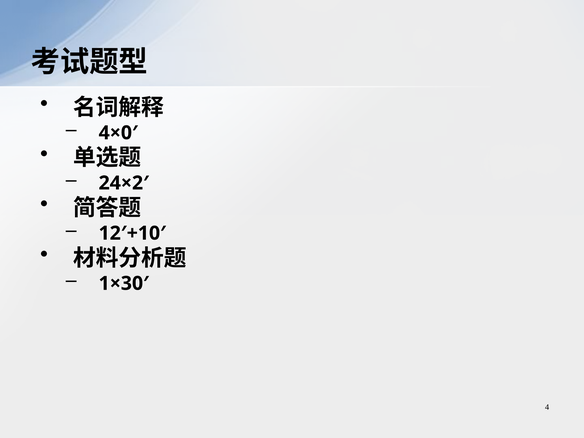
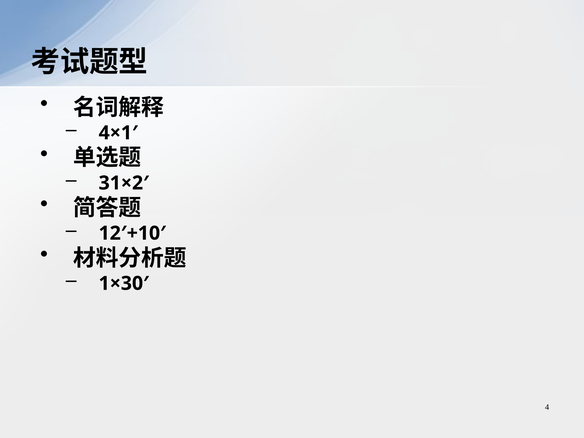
4×0′: 4×0′ -> 4×1′ (118, 133)
24×2′: 24×2′ -> 31×2′ (124, 183)
